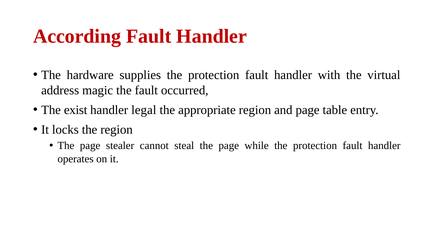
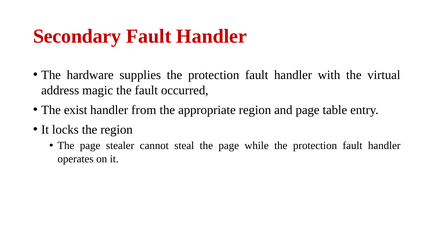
According: According -> Secondary (77, 36)
legal: legal -> from (144, 110)
